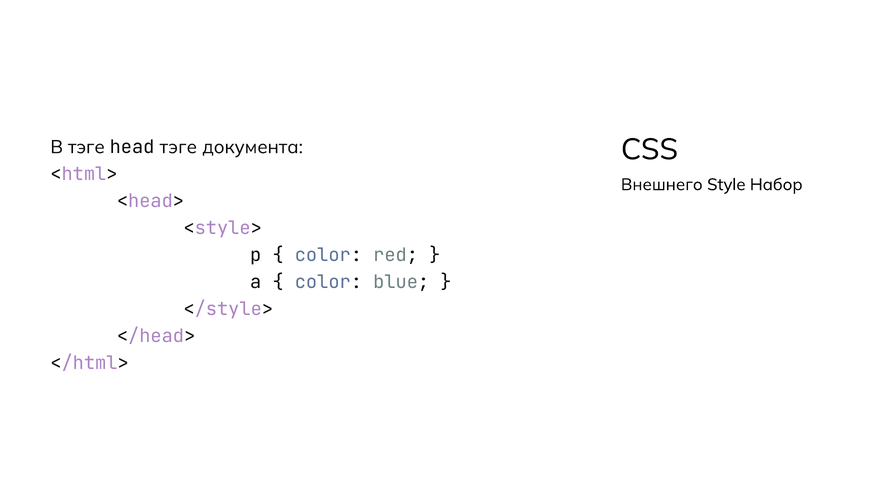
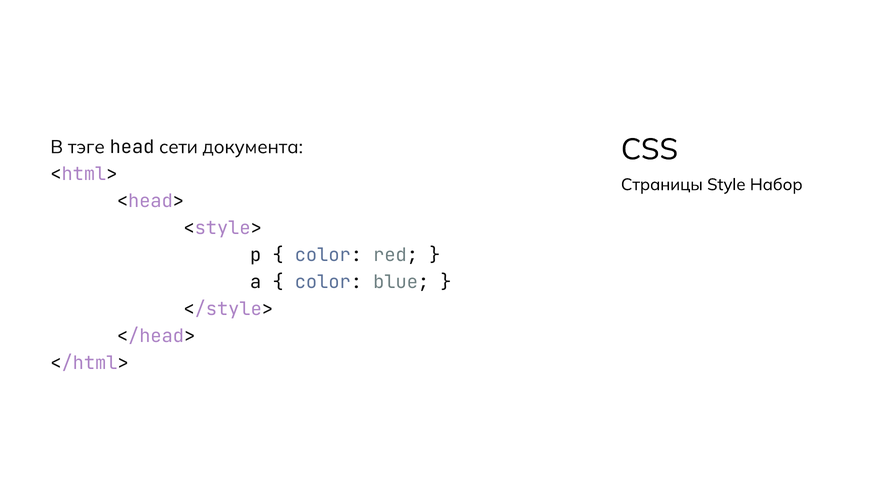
head тэге: тэге -> сети (178, 147)
Внешнего: Внешнего -> Страницы (662, 185)
